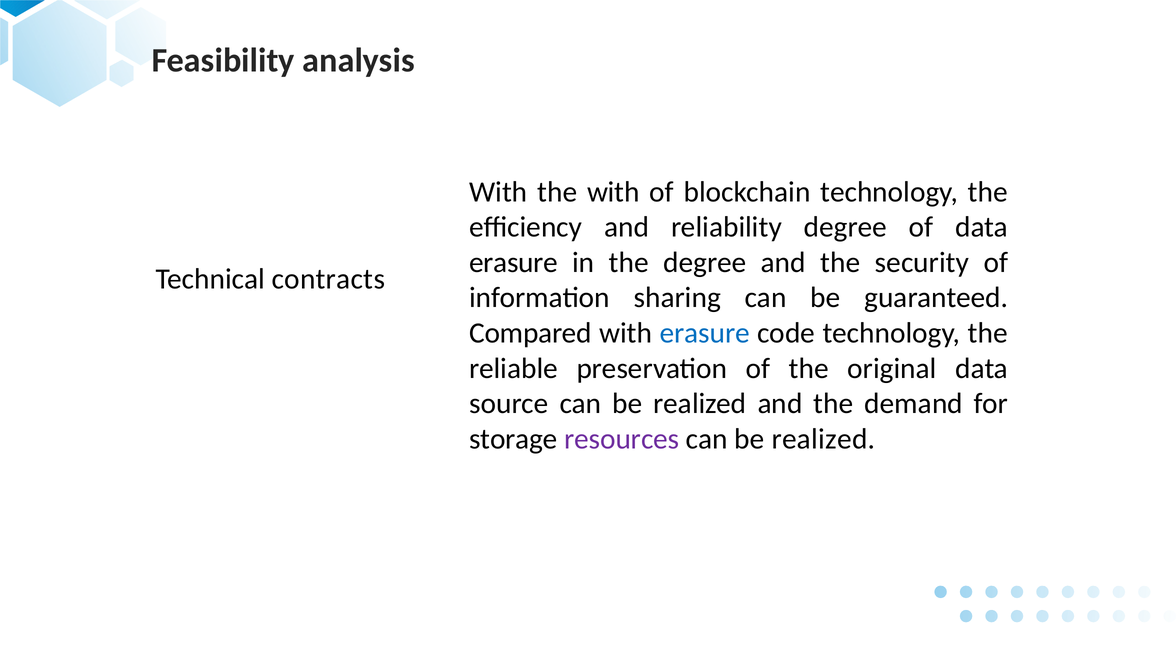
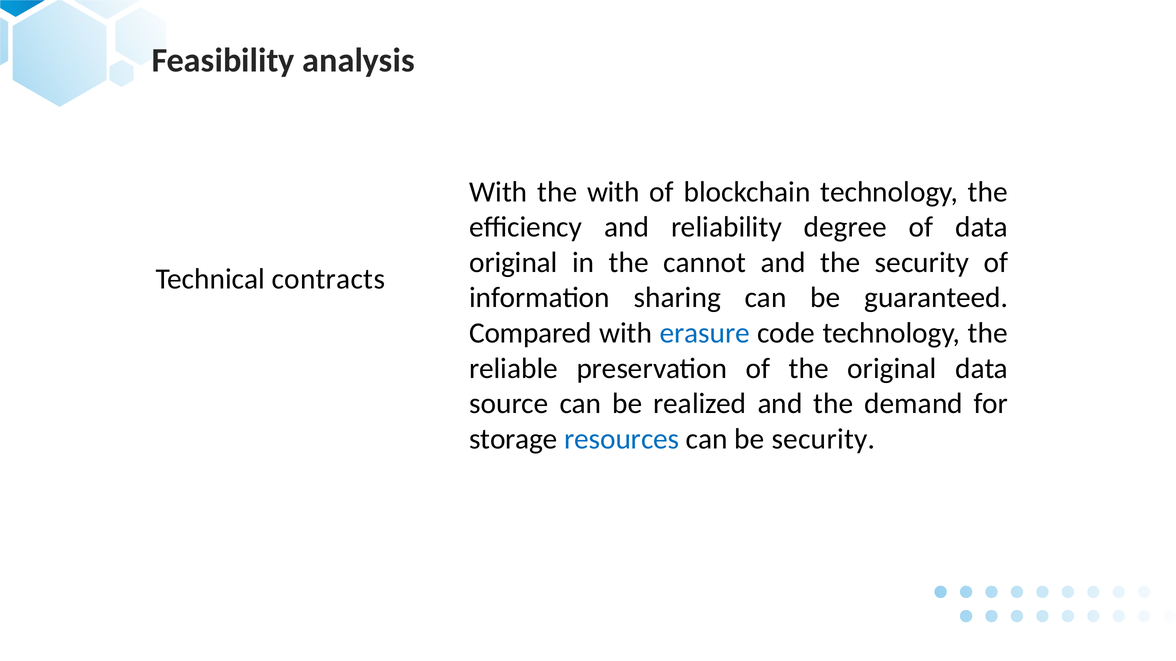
erasure: erasure -> original (513, 263)
the degree: degree -> cannot (705, 263)
resources colour: purple -> blue (622, 439)
realized: realized -> security (823, 439)
